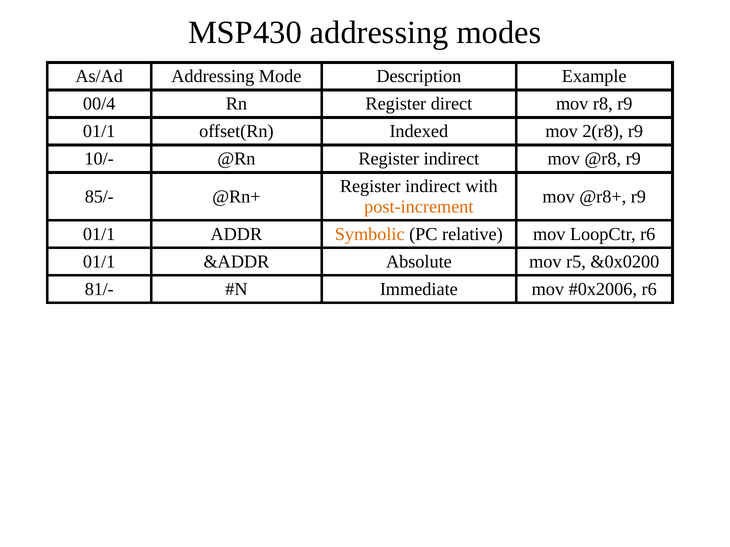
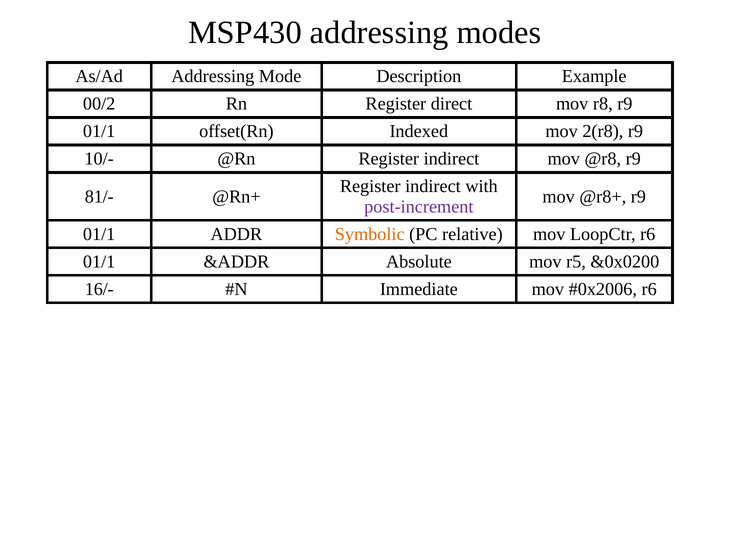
00/4: 00/4 -> 00/2 (99, 104)
85/-: 85/- -> 81/- (99, 197)
post-increment colour: orange -> purple (419, 207)
81/-: 81/- -> 16/- (99, 289)
